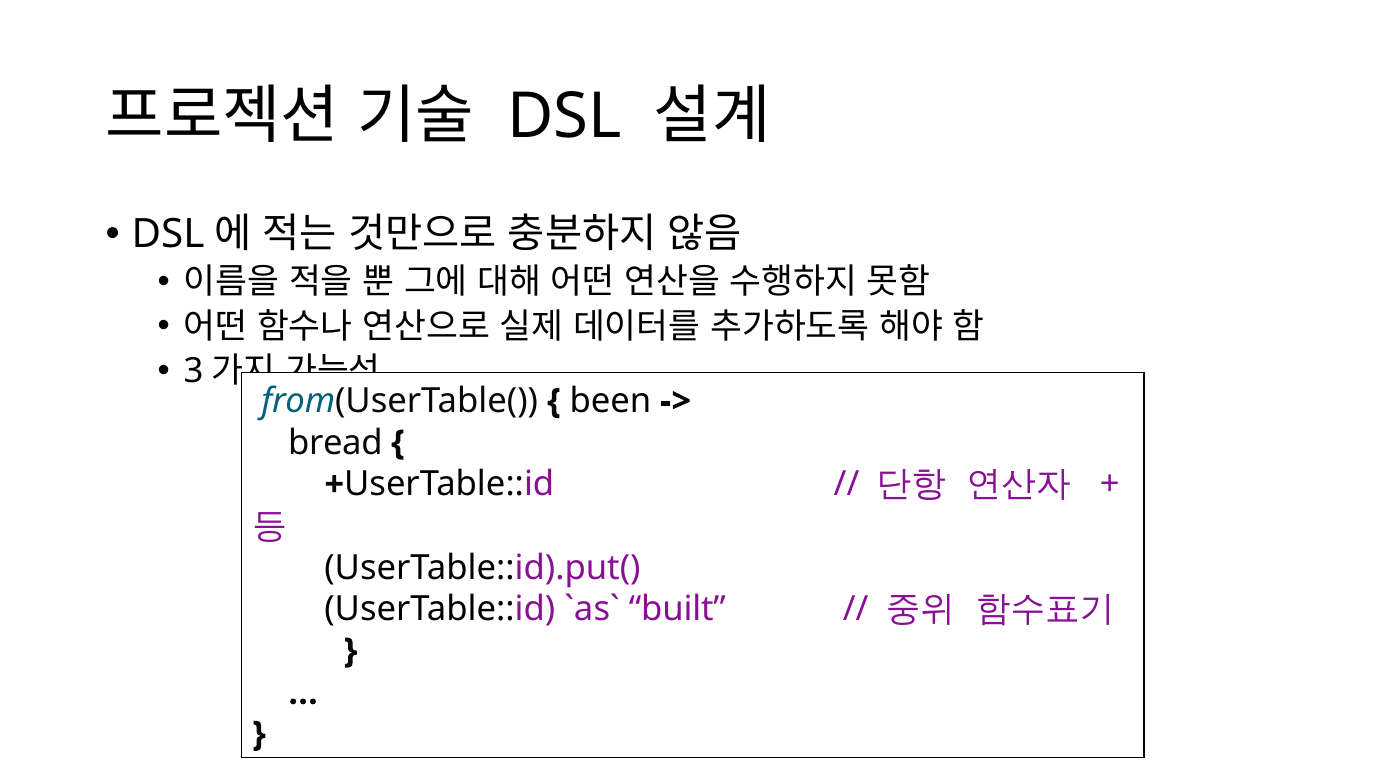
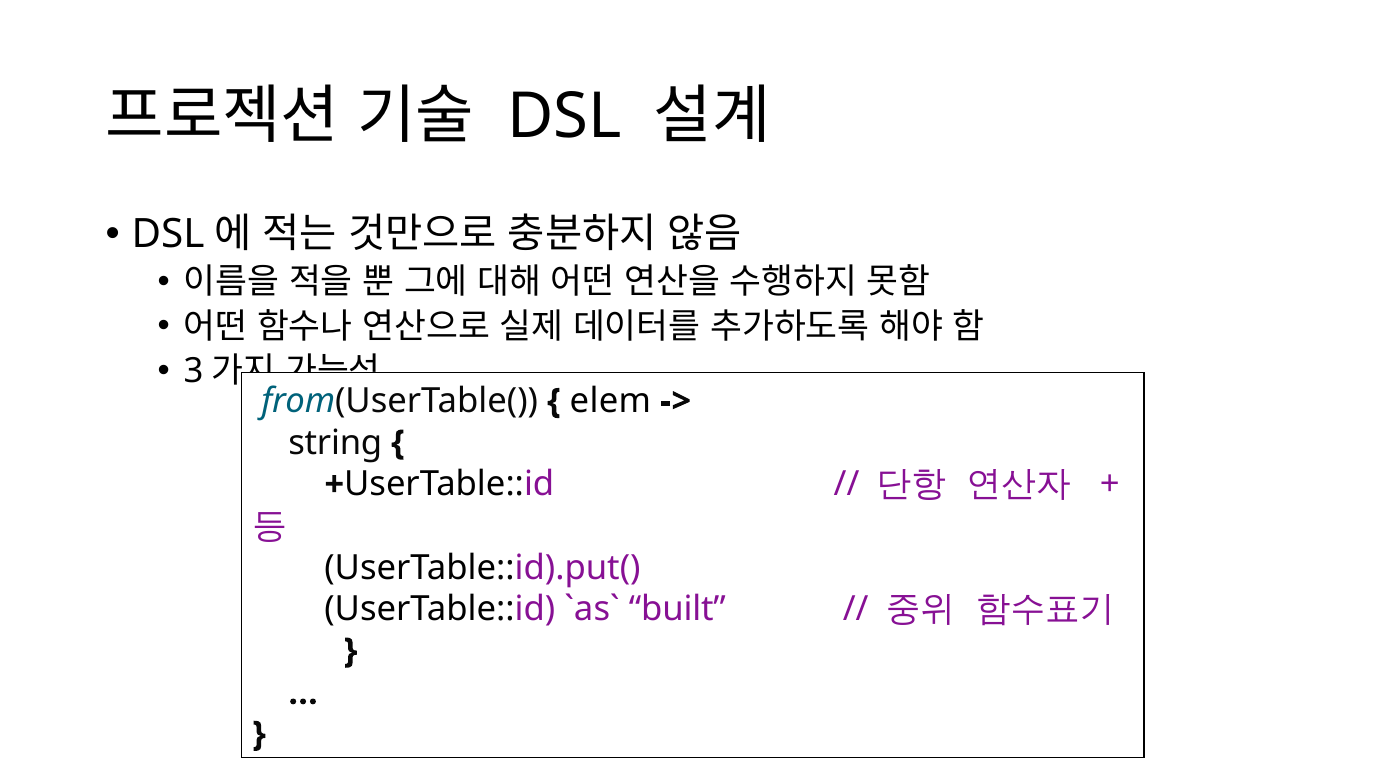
been: been -> elem (610, 401)
bread: bread -> string (335, 443)
